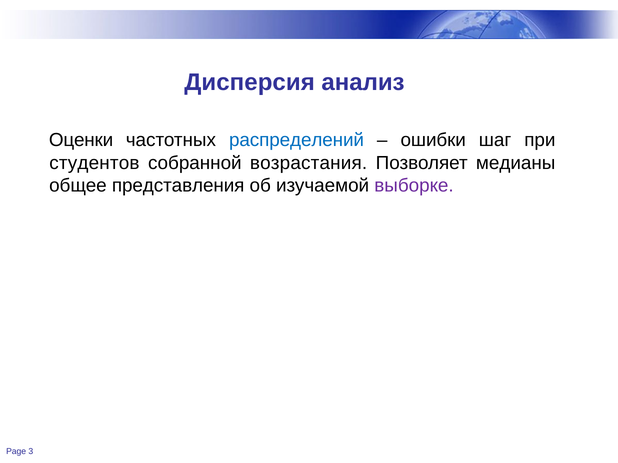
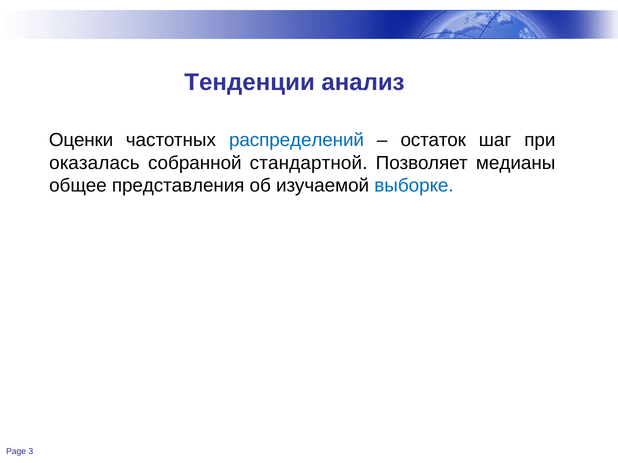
Дисперсия: Дисперсия -> Тенденции (250, 83)
ошибки: ошибки -> остаток (433, 140)
студентов: студентов -> оказалась (94, 163)
возрастания: возрастания -> стандартной (309, 163)
выборке colour: purple -> blue (414, 186)
